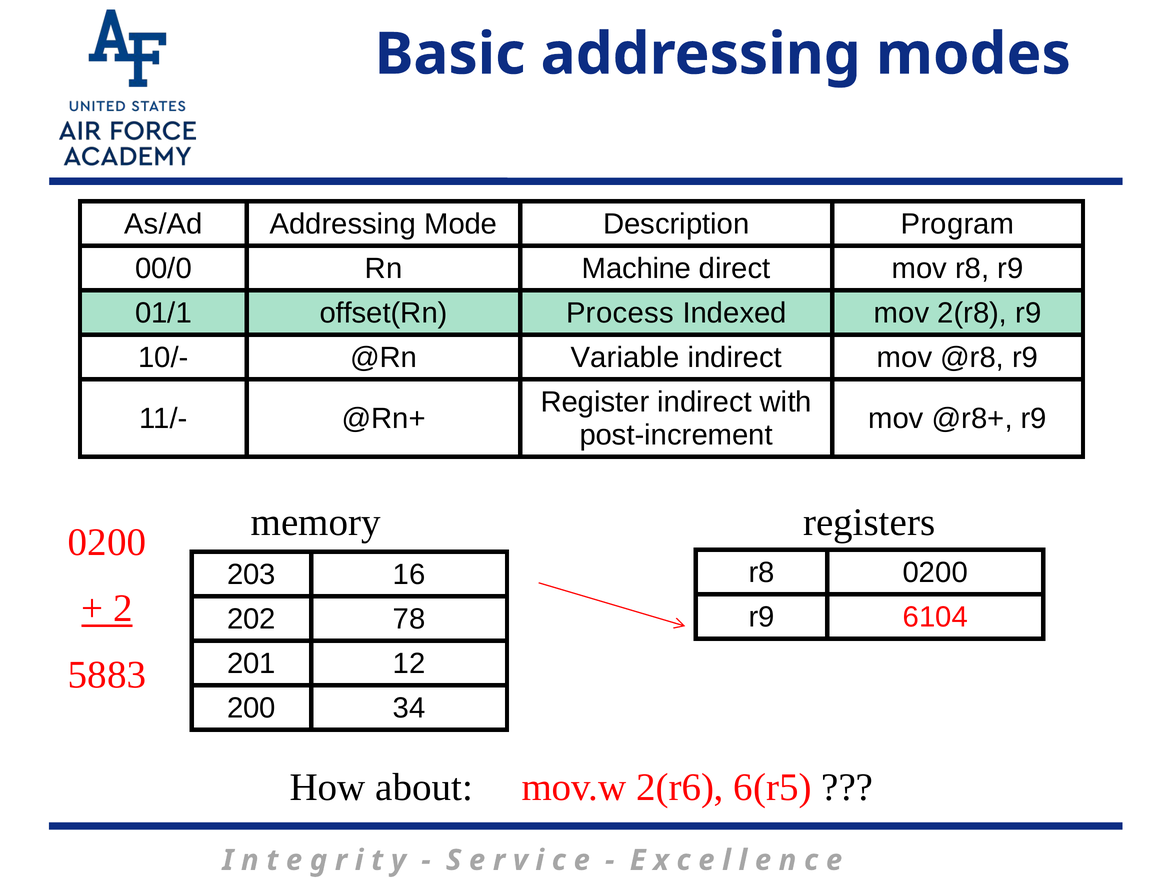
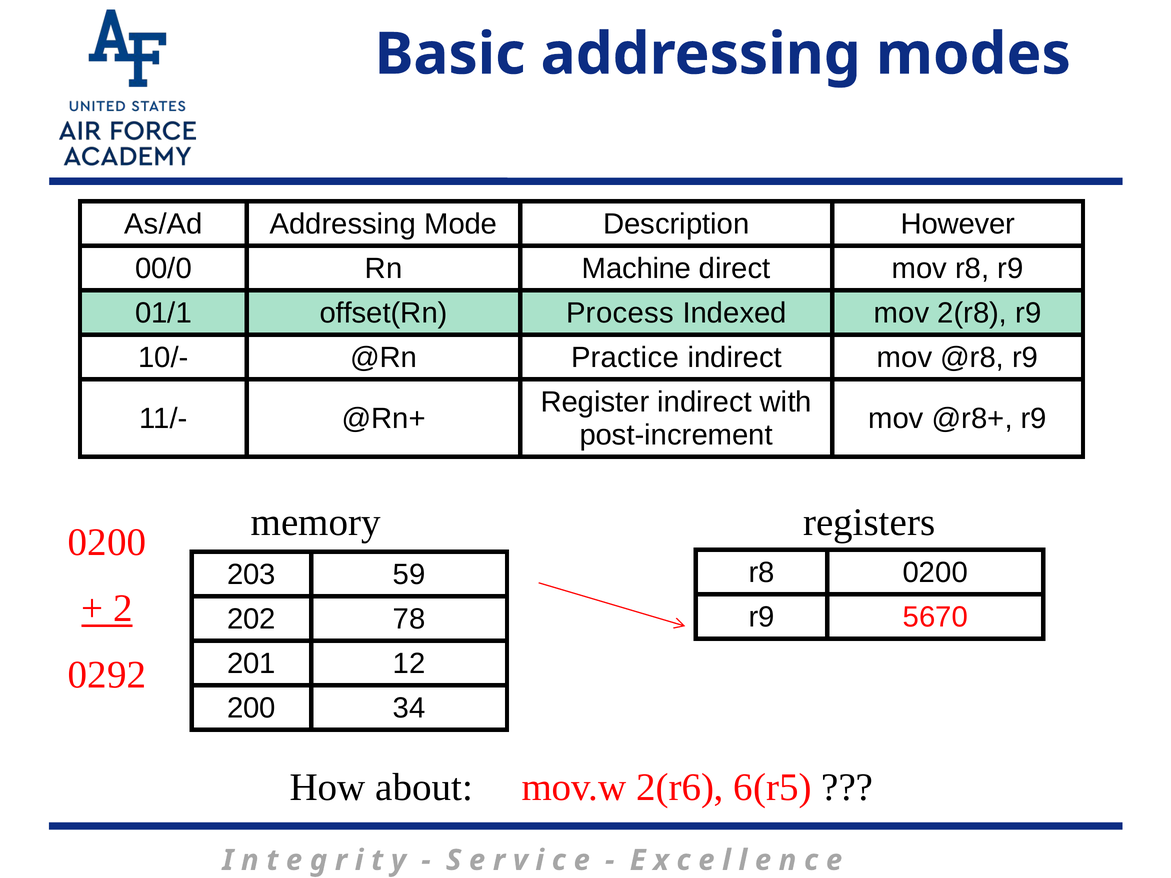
Program: Program -> However (958, 224)
Variable: Variable -> Practice (625, 358)
16: 16 -> 59 (409, 575)
6104: 6104 -> 5670 (935, 617)
5883: 5883 -> 0292 (107, 675)
